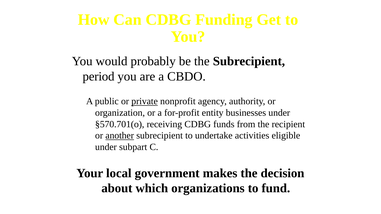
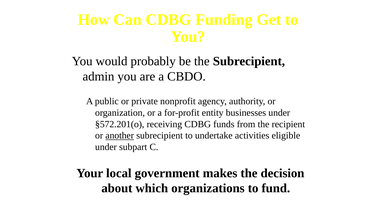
period: period -> admin (98, 76)
private underline: present -> none (145, 101)
§570.701(o: §570.701(o -> §572.201(o (120, 124)
